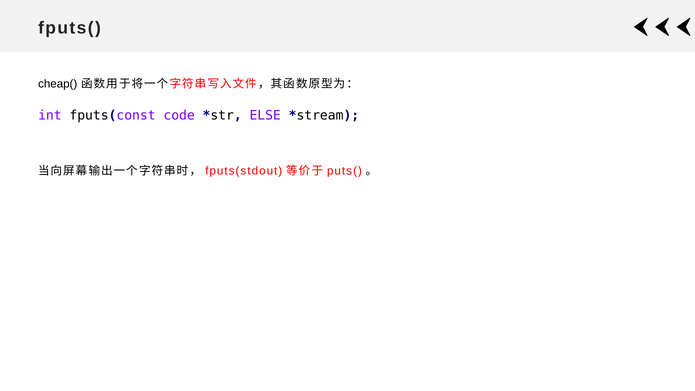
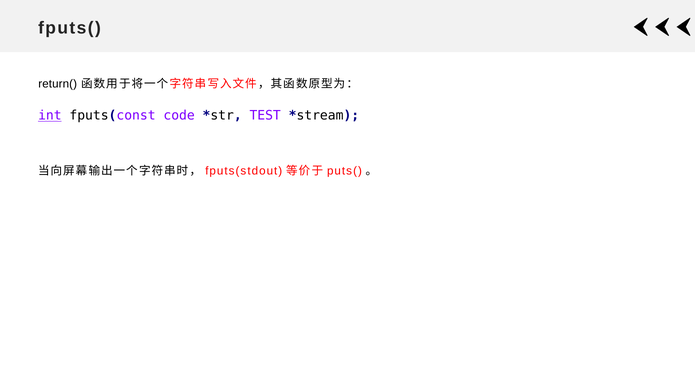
cheap(: cheap( -> return( (58, 84)
int underline: none -> present (50, 116)
ELSE: ELSE -> TEST (265, 116)
